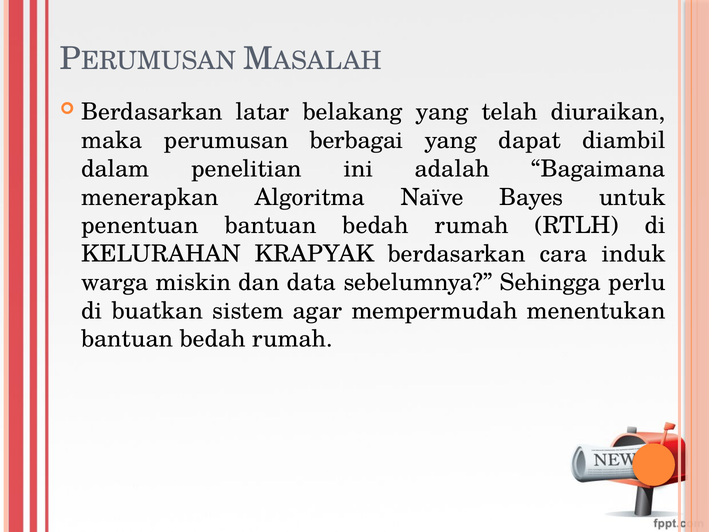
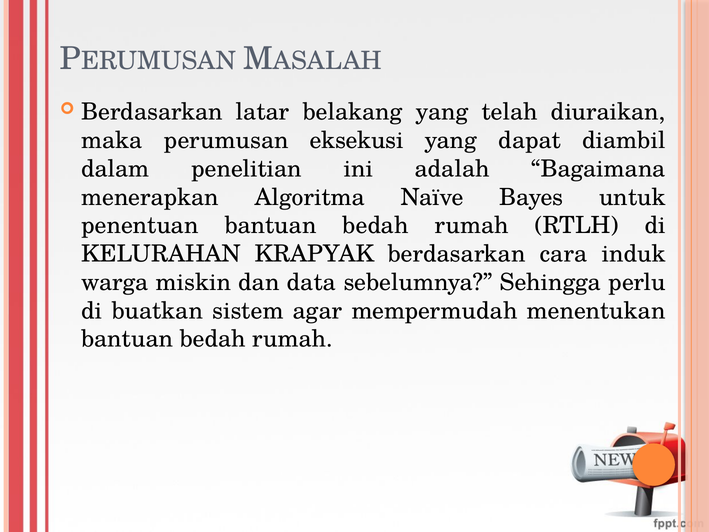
berbagai: berbagai -> eksekusi (357, 140)
